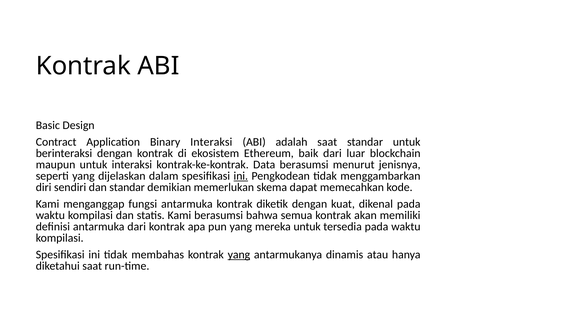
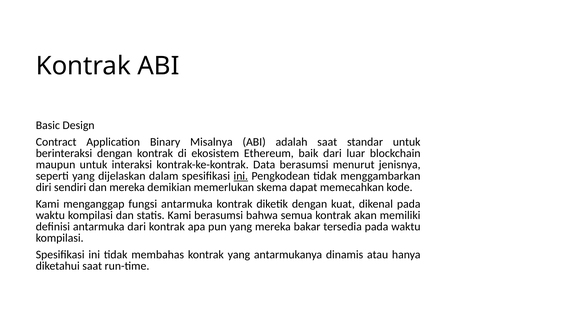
Binary Interaksi: Interaksi -> Misalnya (211, 142)
dan standar: standar -> mereka (127, 187)
mereka untuk: untuk -> bakar (307, 227)
yang underline: present -> none (239, 255)
